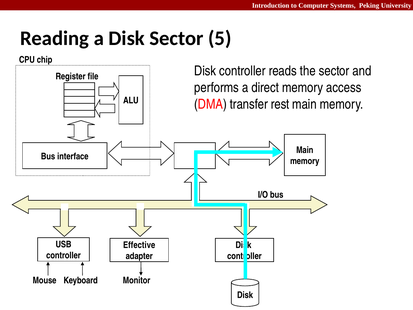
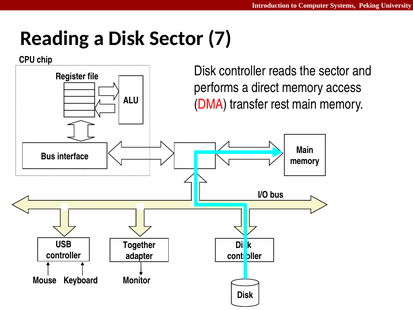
5: 5 -> 7 (220, 38)
Effective: Effective -> Together (139, 245)
